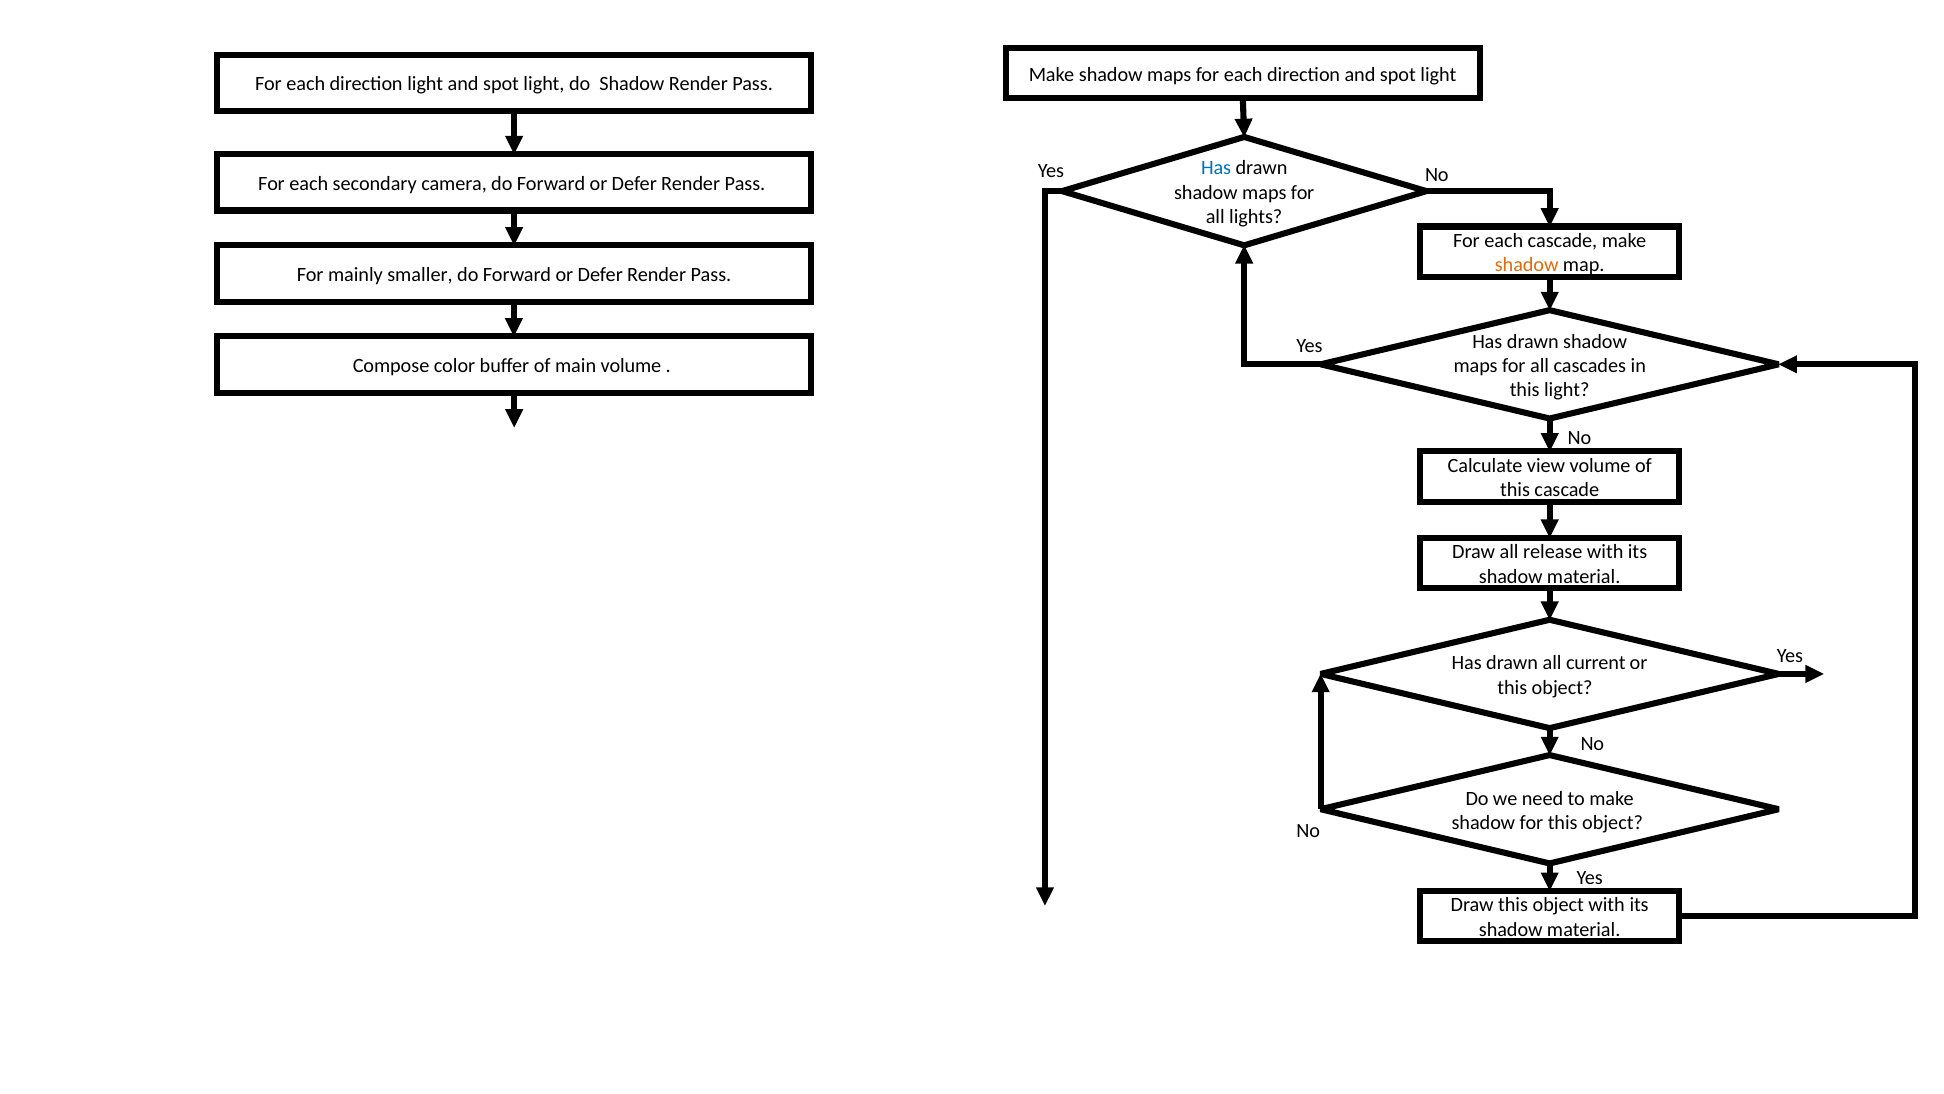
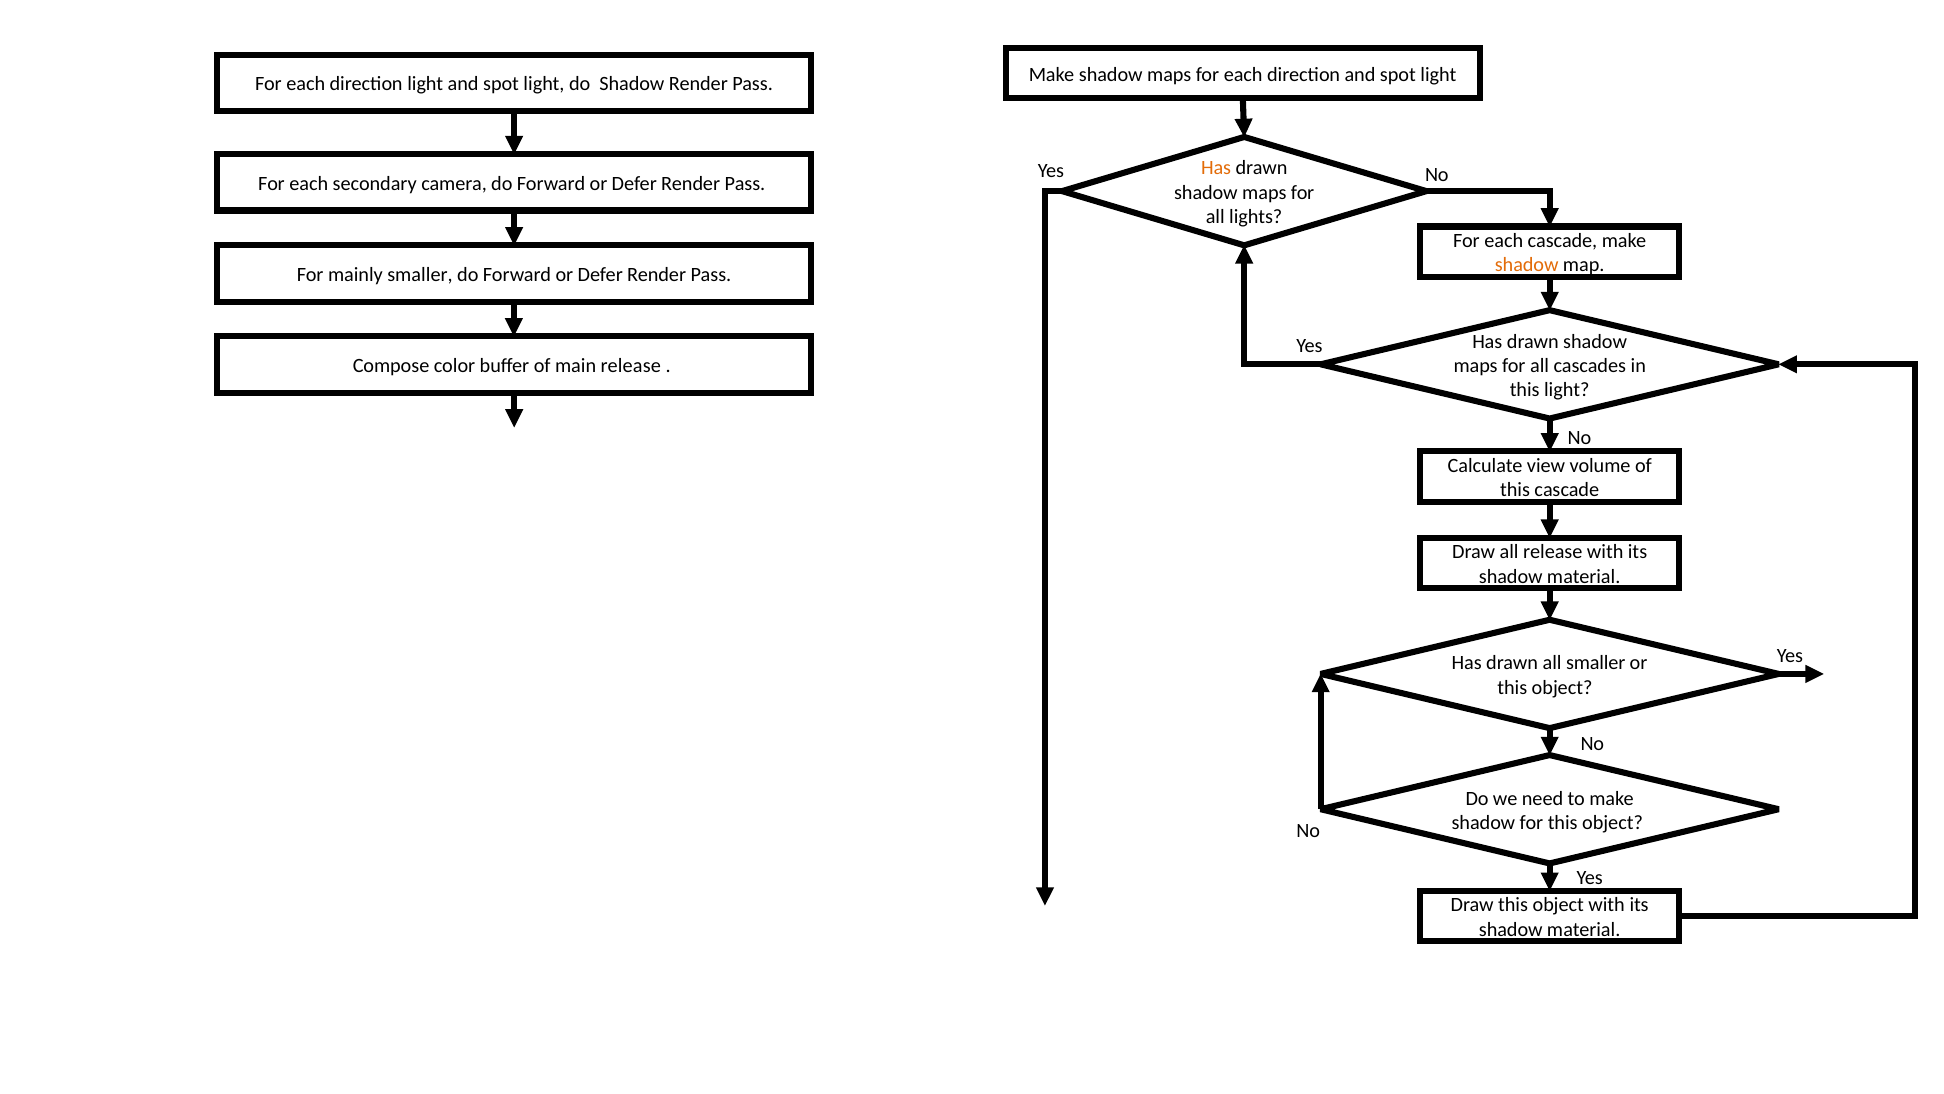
Has colour: blue -> orange (1216, 168)
main volume: volume -> release (631, 366)
all current: current -> smaller (1596, 663)
